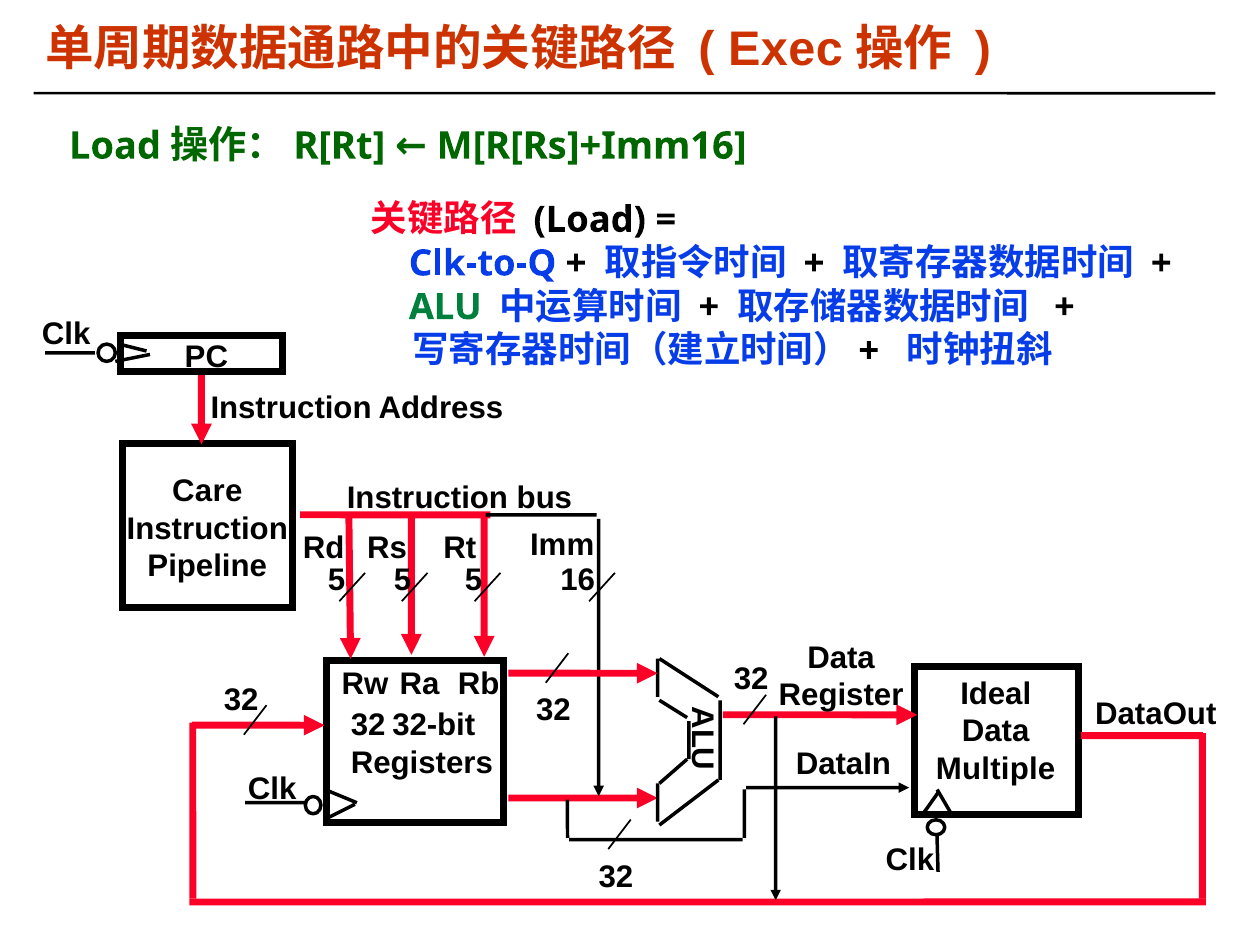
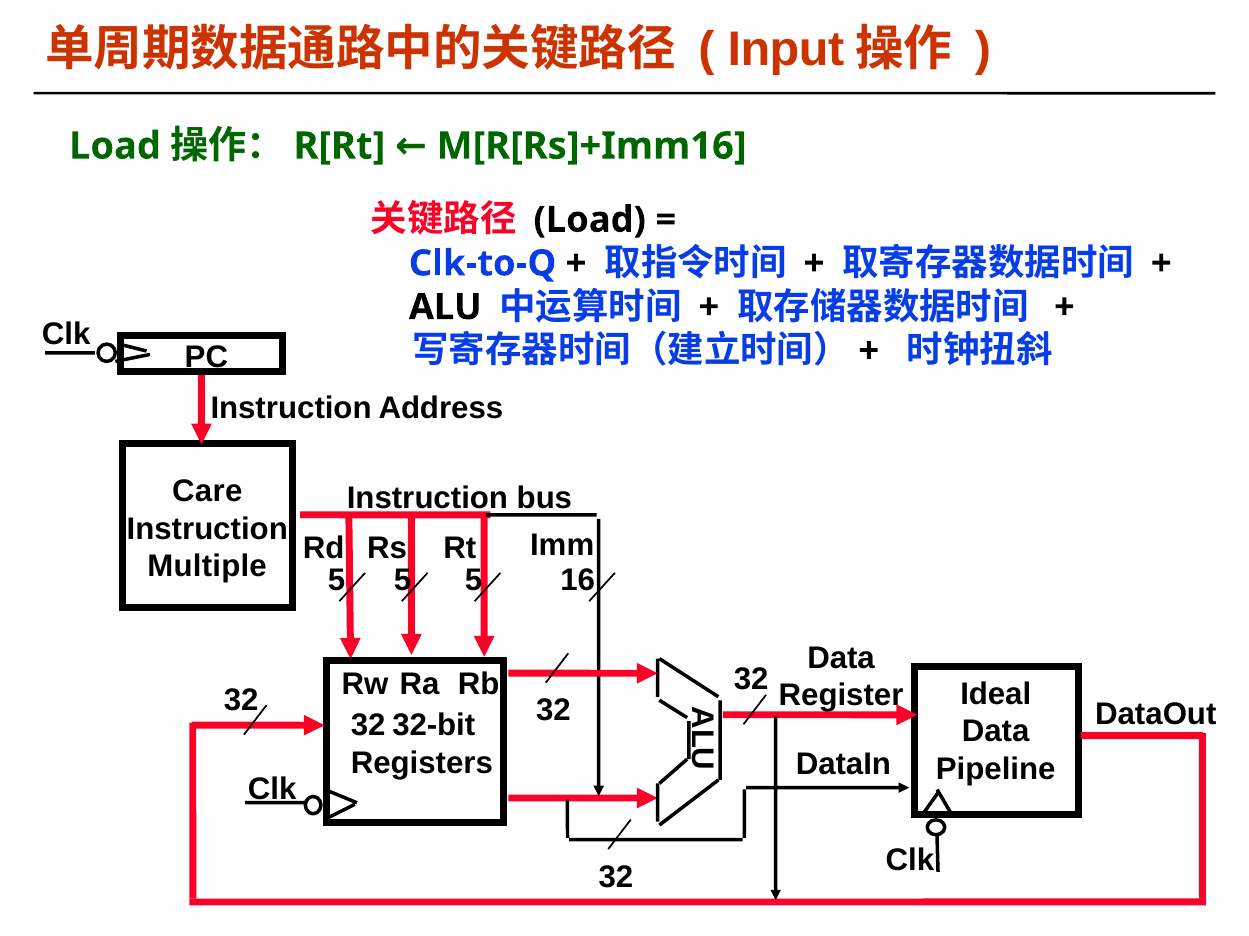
Exec: Exec -> Input (786, 50)
ALU colour: green -> black (445, 307)
Pipeline: Pipeline -> Multiple (207, 567)
Multiple: Multiple -> Pipeline (996, 770)
